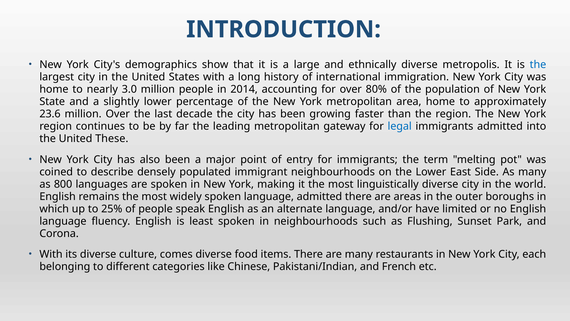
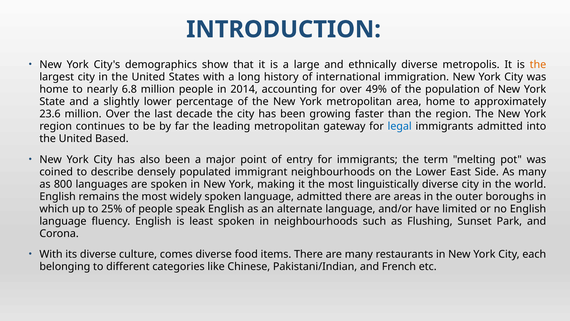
the colour: blue -> orange (538, 65)
3.0: 3.0 -> 6.8 (129, 89)
80%: 80% -> 49% (376, 89)
These: These -> Based (112, 139)
